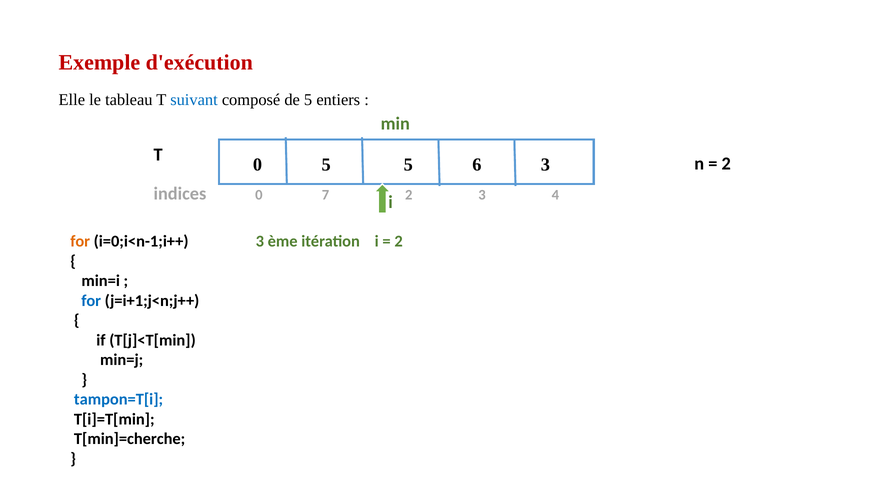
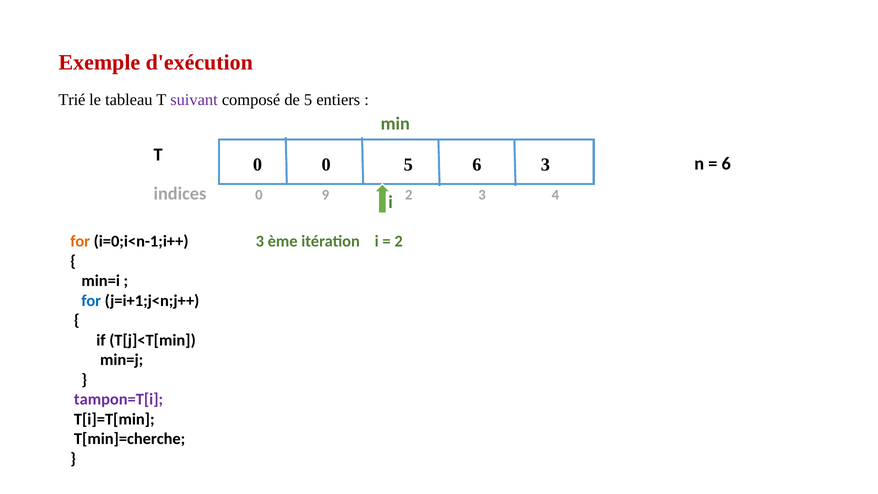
Elle: Elle -> Trié (72, 100)
suivant colour: blue -> purple (194, 100)
2: 2 -> 6 (726, 164)
0 5: 5 -> 0 (326, 165)
7: 7 -> 9 (326, 195)
tampon=T[i colour: blue -> purple (119, 399)
